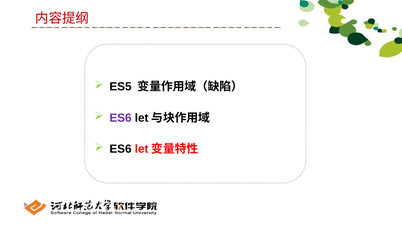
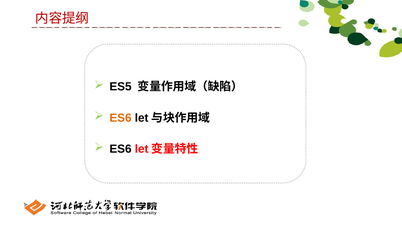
ES6 colour: purple -> orange (121, 118)
